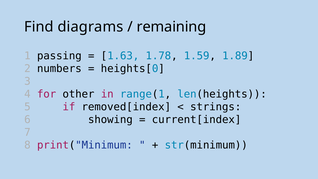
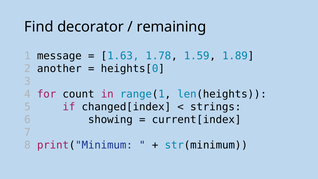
diagrams: diagrams -> decorator (91, 27)
passing: passing -> message (59, 56)
numbers: numbers -> another (59, 69)
other: other -> count (78, 94)
removed[index: removed[index -> changed[index (126, 107)
